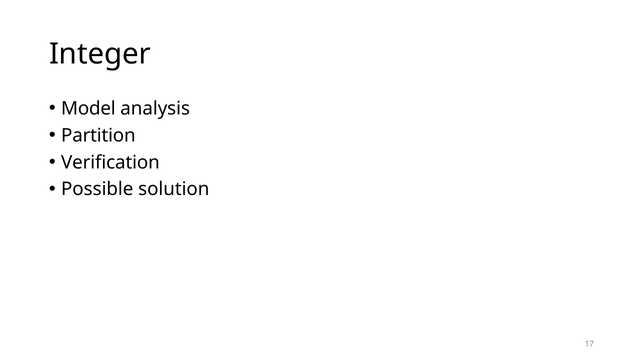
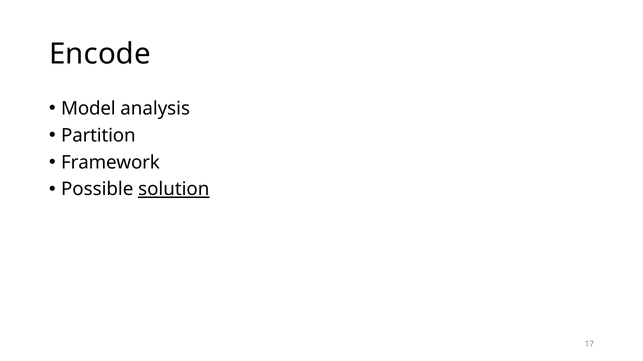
Integer: Integer -> Encode (100, 54)
Verification: Verification -> Framework (110, 163)
solution underline: none -> present (174, 190)
